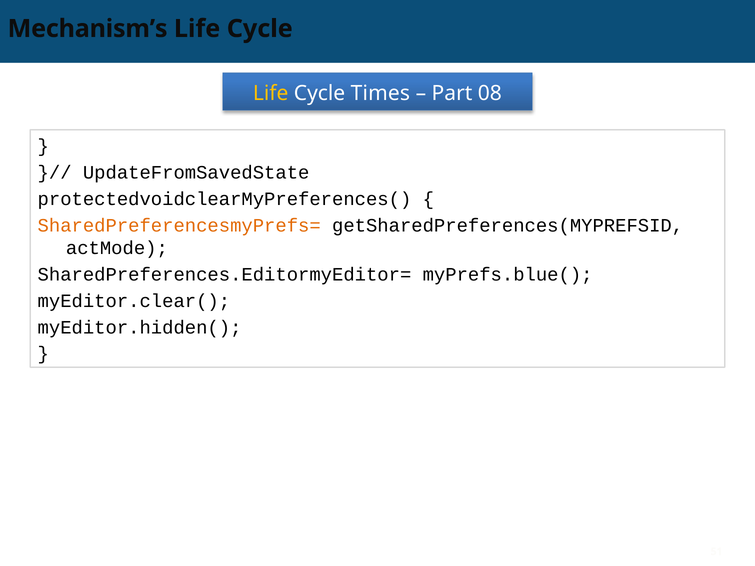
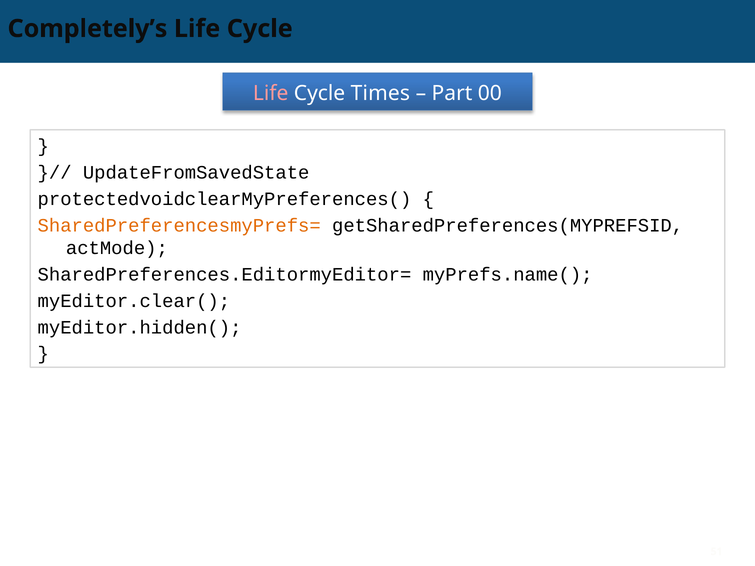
Mechanism’s: Mechanism’s -> Completely’s (87, 29)
Life colour: yellow -> pink (271, 93)
08: 08 -> 00 (490, 93)
myPrefs.blue(: myPrefs.blue( -> myPrefs.name( (508, 275)
